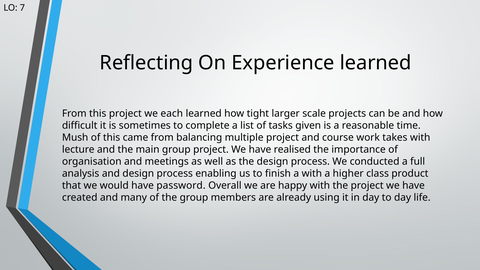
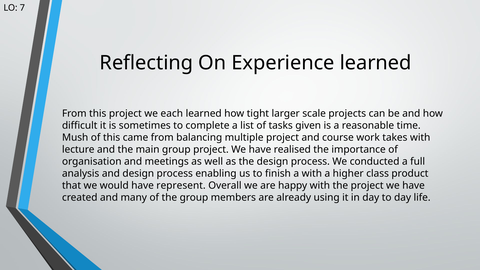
password: password -> represent (181, 186)
